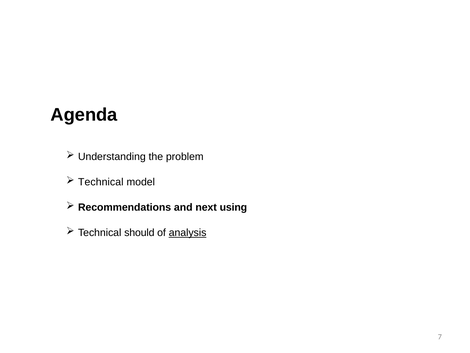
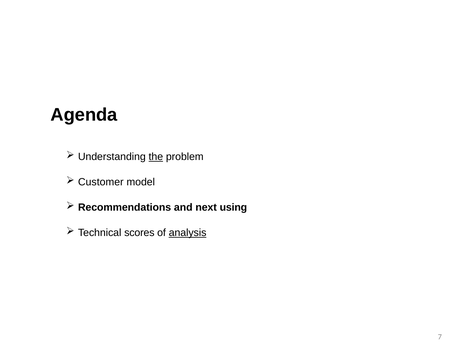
the underline: none -> present (156, 157)
Technical: Technical -> Customer (101, 182)
should: should -> scores (139, 233)
